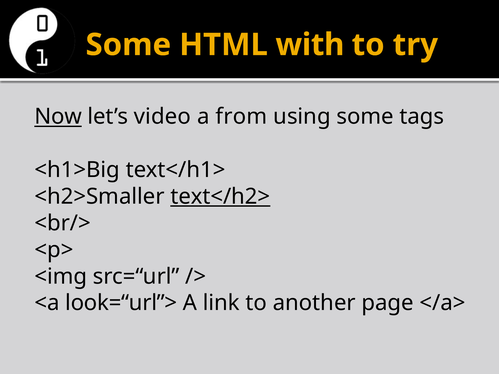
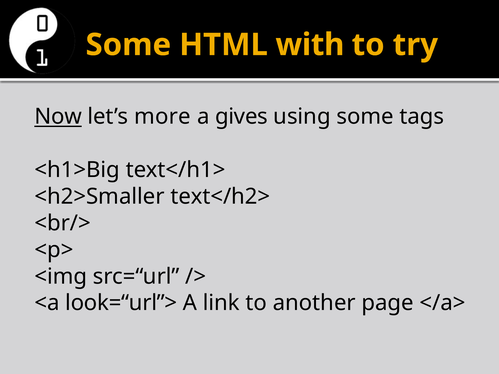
video: video -> more (162, 117)
from: from -> gives (242, 117)
text</h2> underline: present -> none (220, 197)
